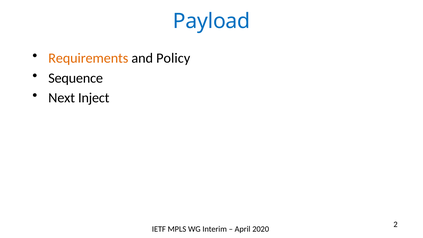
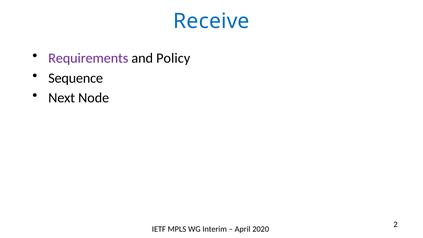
Payload: Payload -> Receive (211, 21)
Requirements colour: orange -> purple (88, 58)
Inject: Inject -> Node (94, 98)
